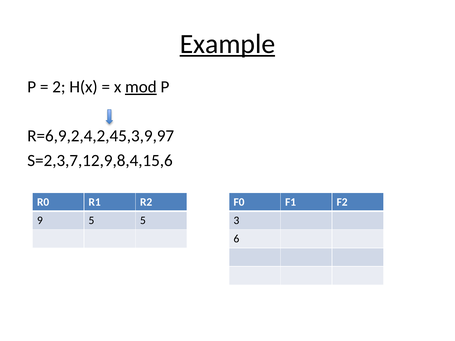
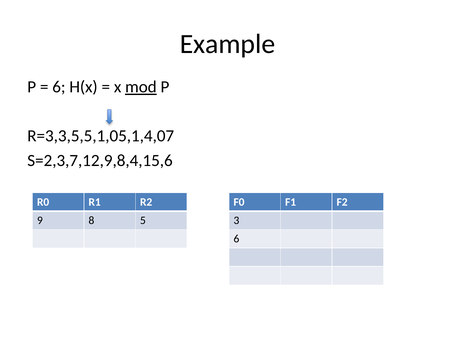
Example underline: present -> none (227, 44)
2: 2 -> 6 (59, 87)
R=6,9,2,4,2,45,3,9,97: R=6,9,2,4,2,45,3,9,97 -> R=3,3,5,5,1,05,1,4,07 (101, 136)
9 5: 5 -> 8 (91, 221)
